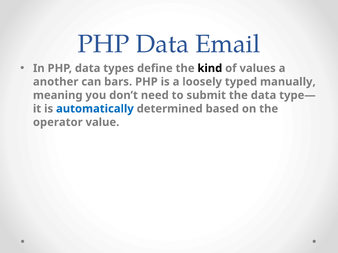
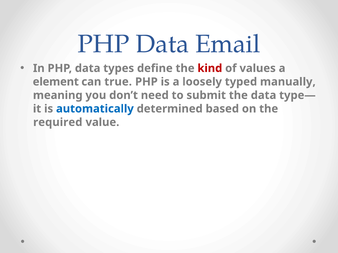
kind colour: black -> red (210, 68)
another: another -> element (56, 82)
bars: bars -> true (118, 82)
operator: operator -> required (58, 122)
